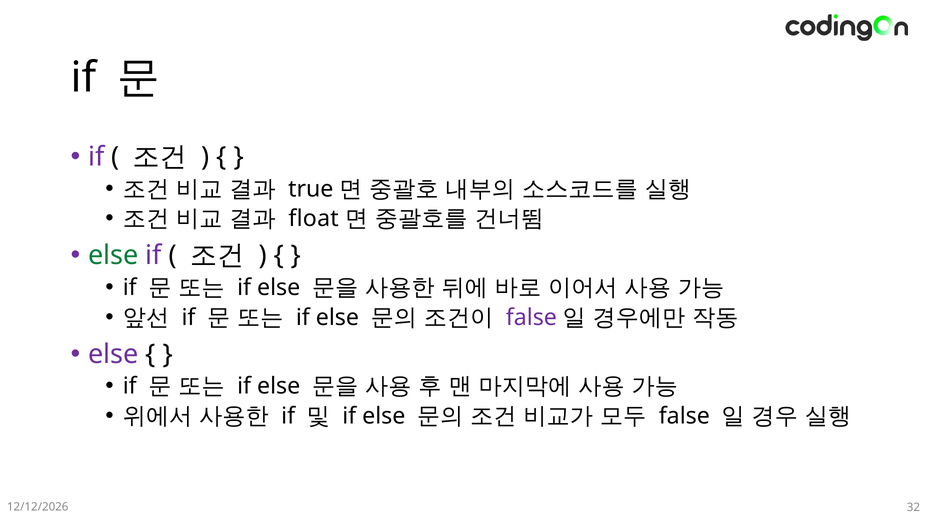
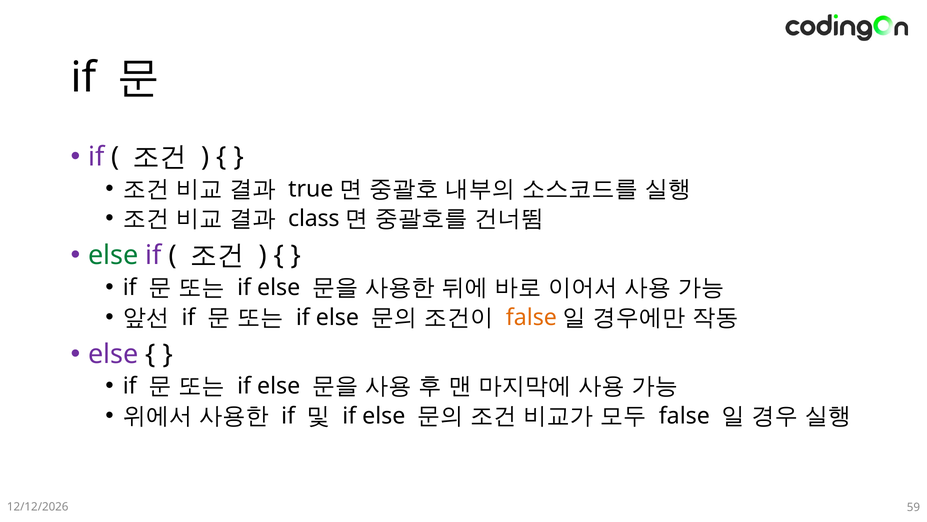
float: float -> class (314, 219)
false colour: purple -> orange (531, 317)
32: 32 -> 59 (913, 507)
